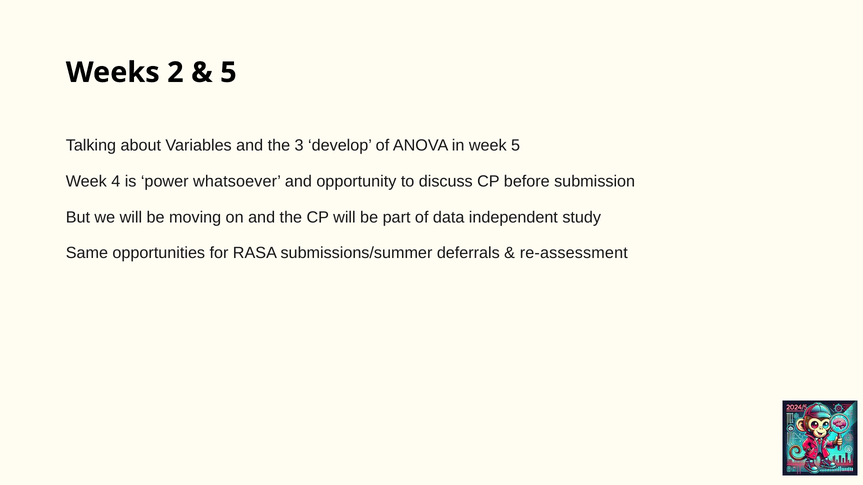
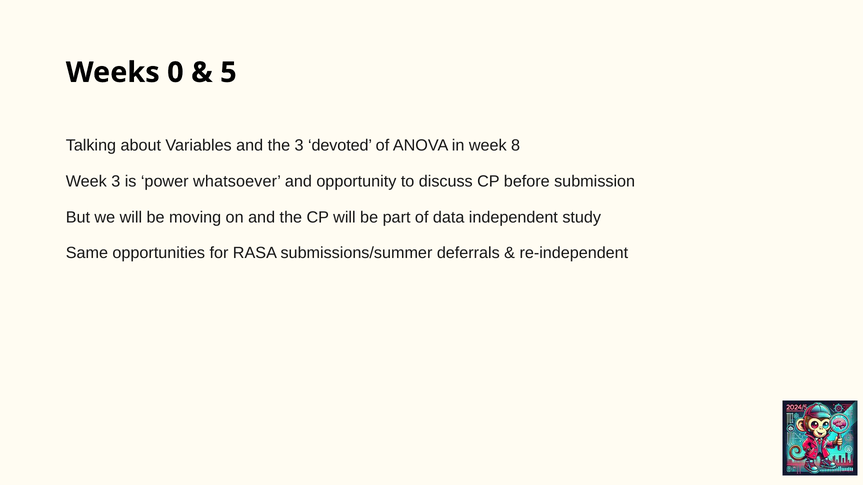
2: 2 -> 0 (175, 73)
develop: develop -> devoted (340, 145)
week 5: 5 -> 8 (516, 145)
Week 4: 4 -> 3 (116, 181)
re-assessment: re-assessment -> re-independent (574, 253)
